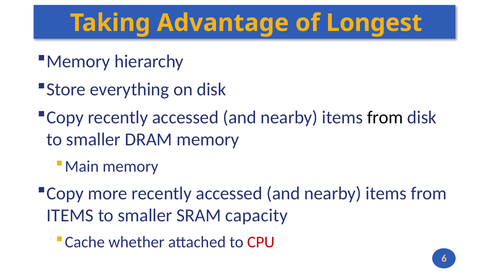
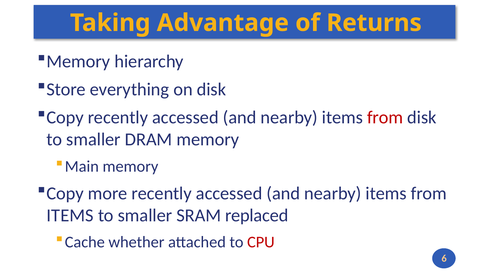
Longest: Longest -> Returns (374, 23)
from colour: black -> red (385, 118)
capacity: capacity -> replaced (257, 215)
